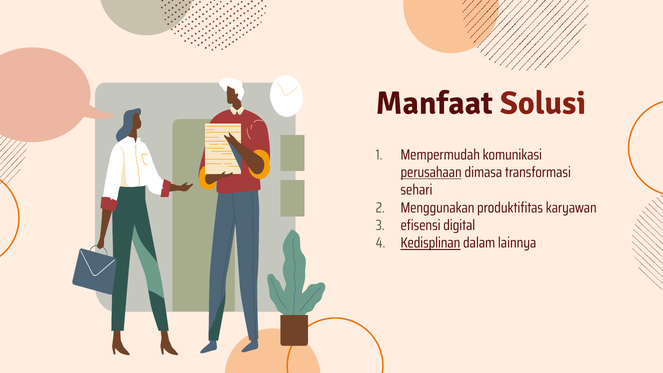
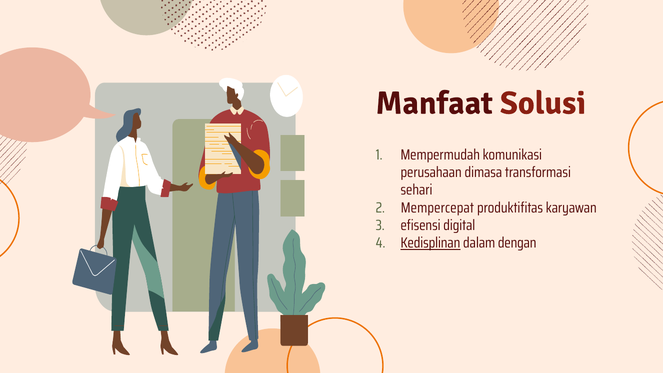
perusahaan underline: present -> none (431, 172)
Menggunakan: Menggunakan -> Mempercepat (437, 208)
lainnya: lainnya -> dengan (517, 243)
